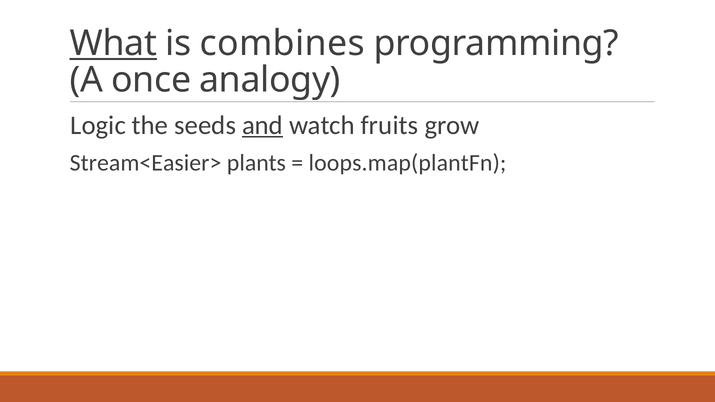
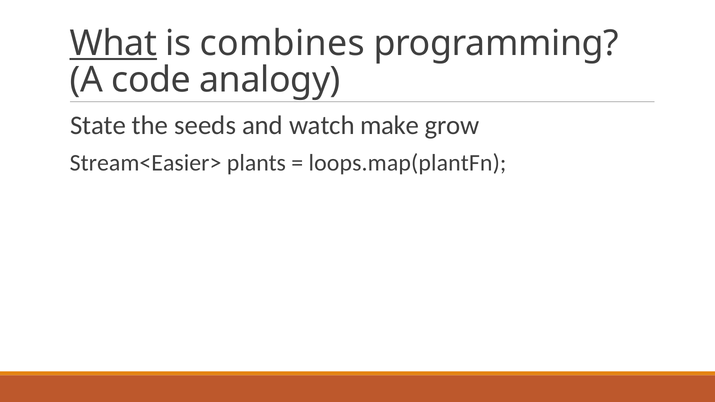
once: once -> code (151, 80)
Logic: Logic -> State (98, 125)
and underline: present -> none (263, 125)
fruits: fruits -> make (390, 125)
